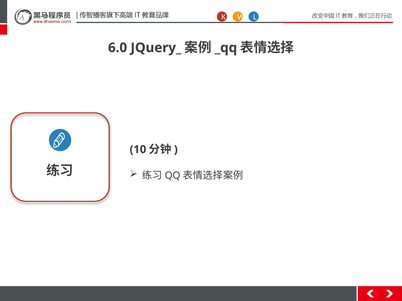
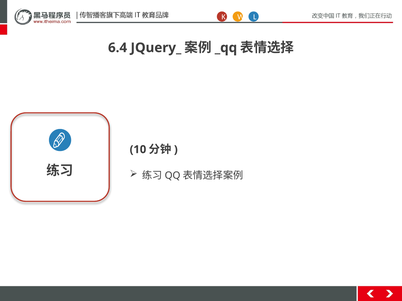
6.0: 6.0 -> 6.4 (118, 48)
